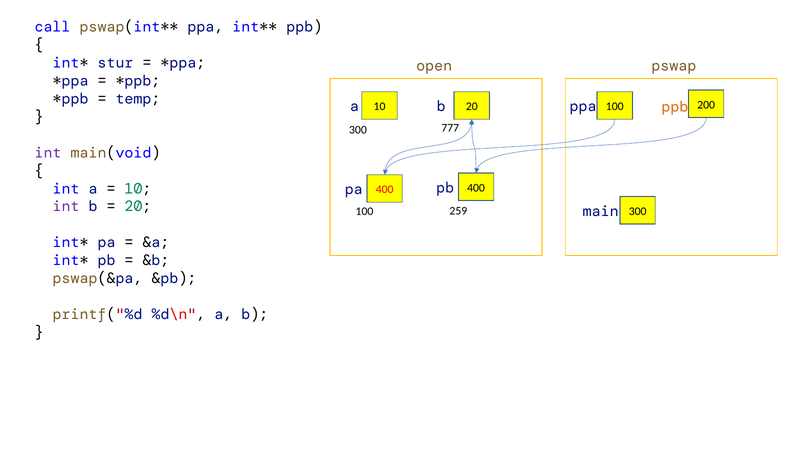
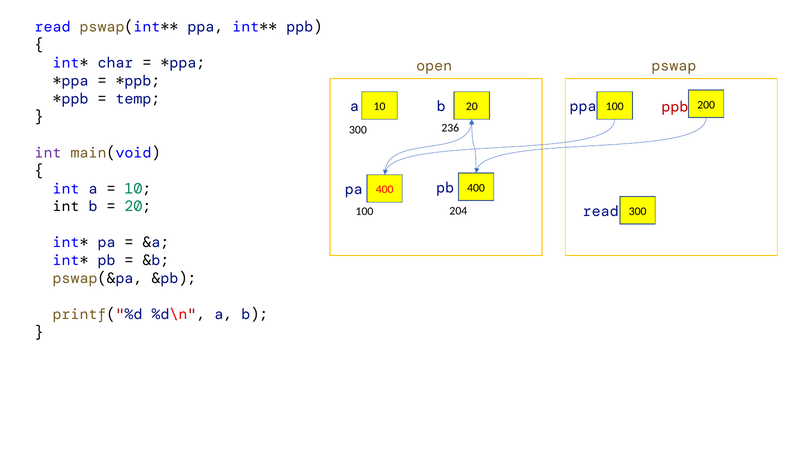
call: call -> read (53, 27)
stur: stur -> char (116, 63)
ppb colour: orange -> red (675, 107)
777: 777 -> 236 (450, 128)
int colour: purple -> black (66, 207)
main: main -> read (601, 212)
259: 259 -> 204 (458, 211)
